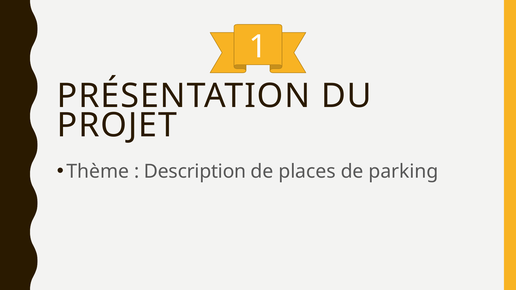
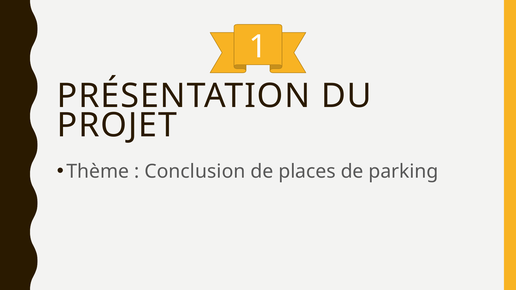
Description: Description -> Conclusion (195, 171)
